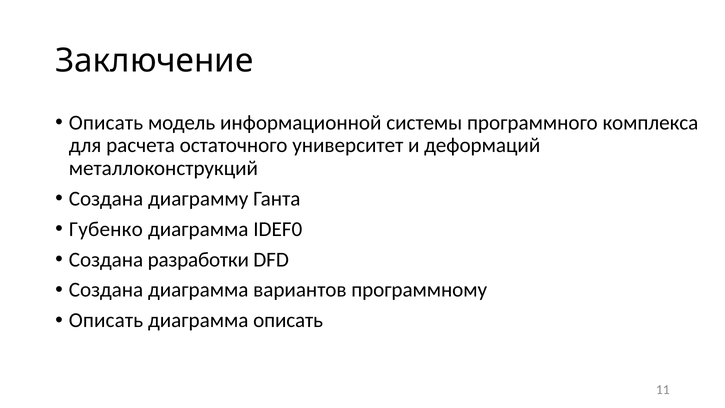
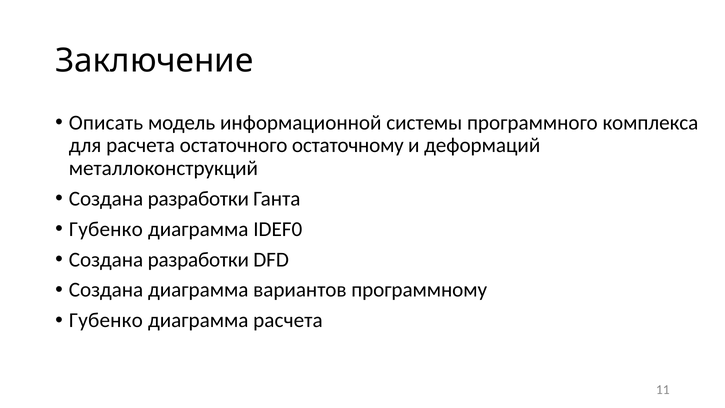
университет: университет -> остаточному (348, 145)
диаграмму: диаграмму -> разработки (198, 199)
Описать: Описать -> Губенко (106, 320)
диаграмма описать: описать -> расчета (288, 320)
